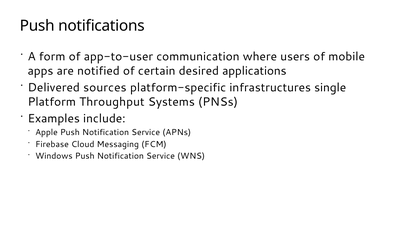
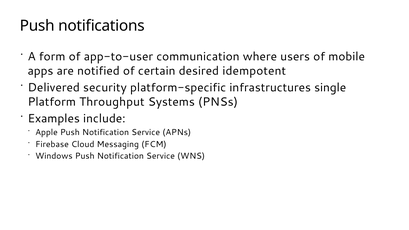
applications: applications -> idempotent (254, 71)
sources: sources -> security (105, 88)
